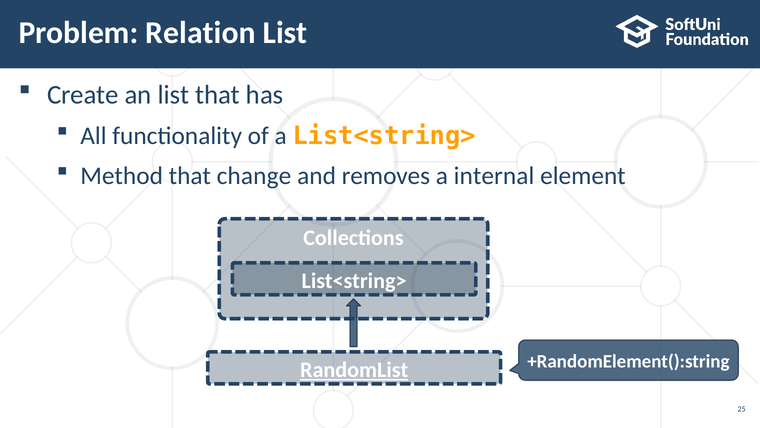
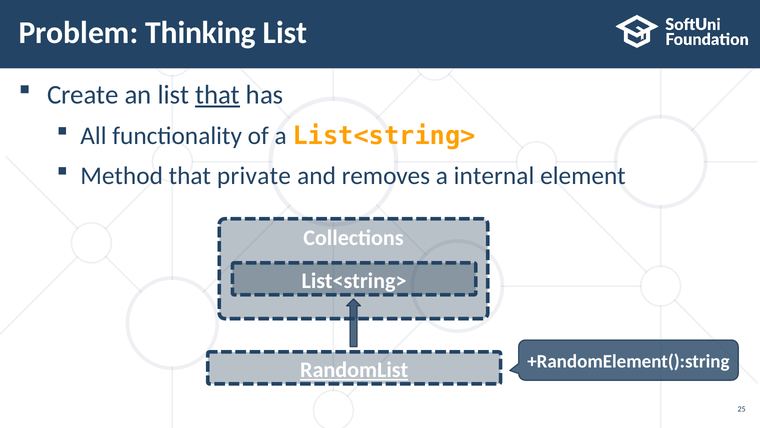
Relation: Relation -> Thinking (201, 33)
that underline: none -> present (218, 95)
change: change -> private (254, 176)
